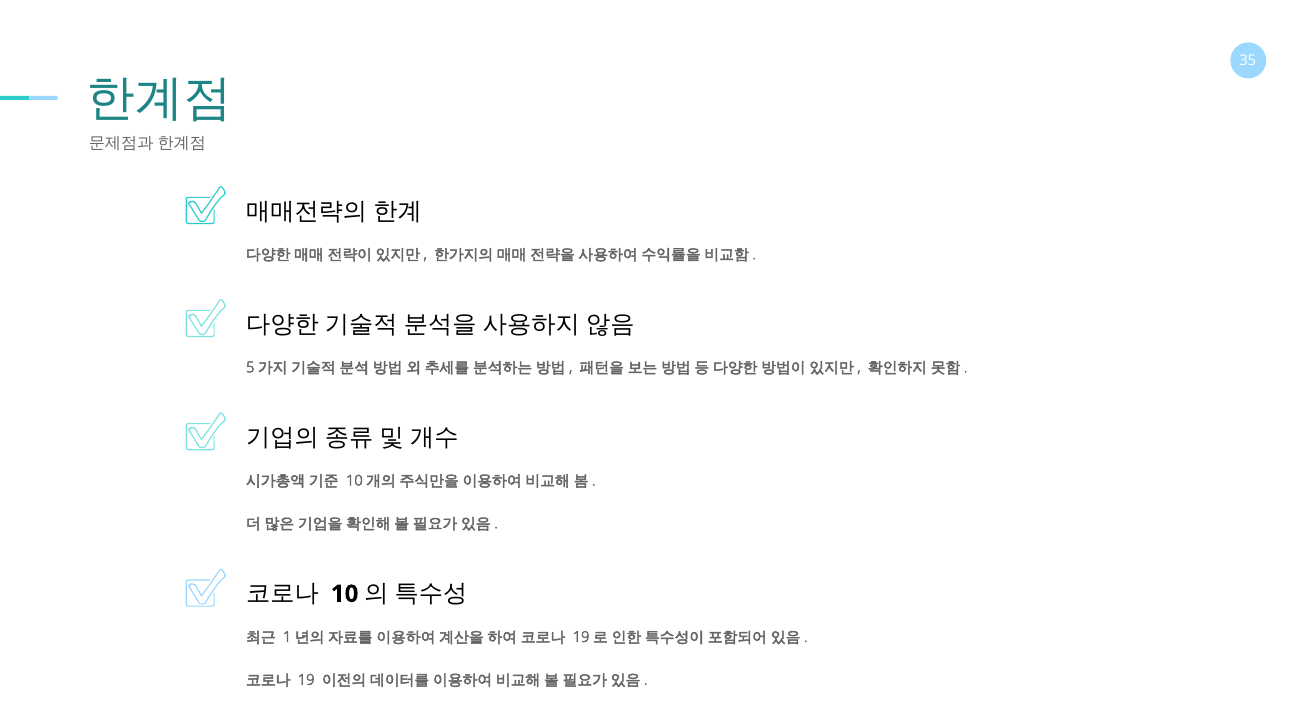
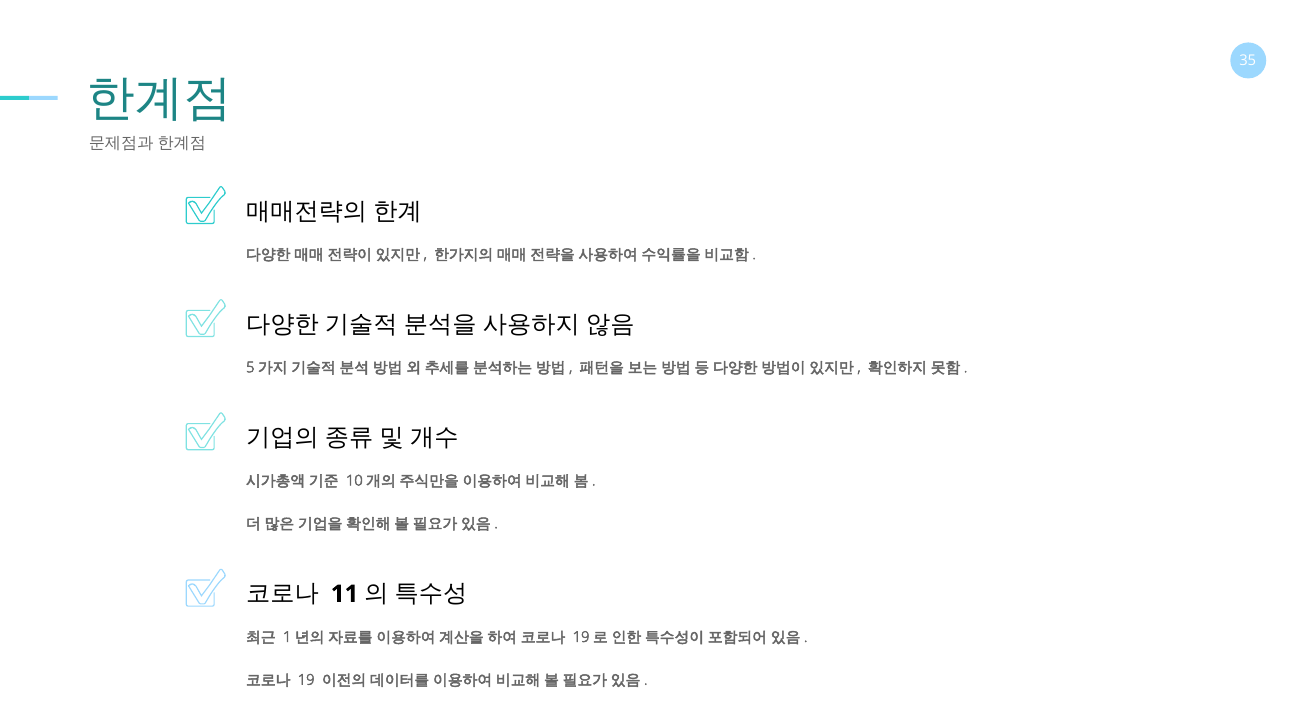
10: 10 -> 11 (345, 594)
